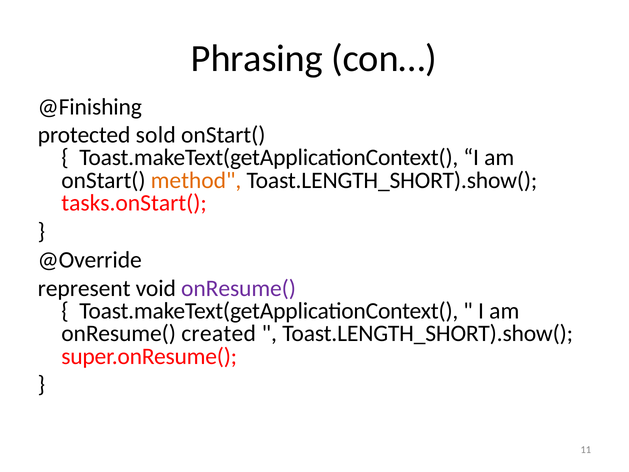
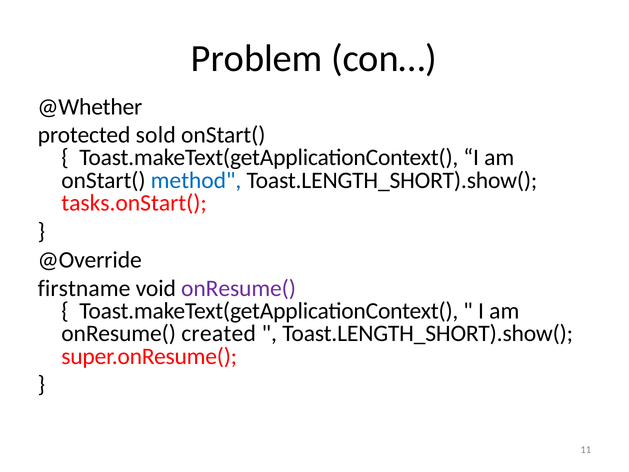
Phrasing: Phrasing -> Problem (257, 58)
@Finishing: @Finishing -> @Whether (90, 107)
method colour: orange -> blue (196, 180)
represent: represent -> firstname (84, 288)
